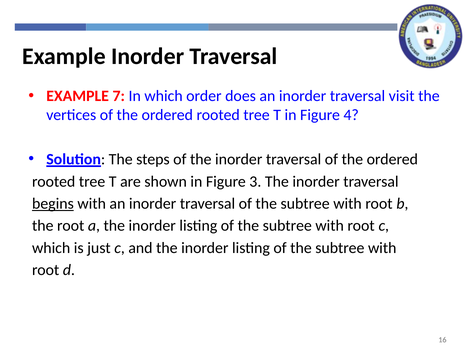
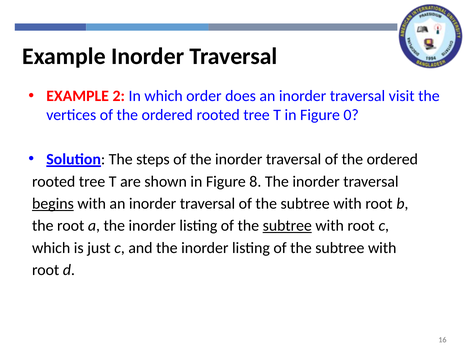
7: 7 -> 2 (119, 96)
4: 4 -> 0 (351, 115)
3: 3 -> 8 (255, 182)
subtree underline: none -> present (287, 226)
